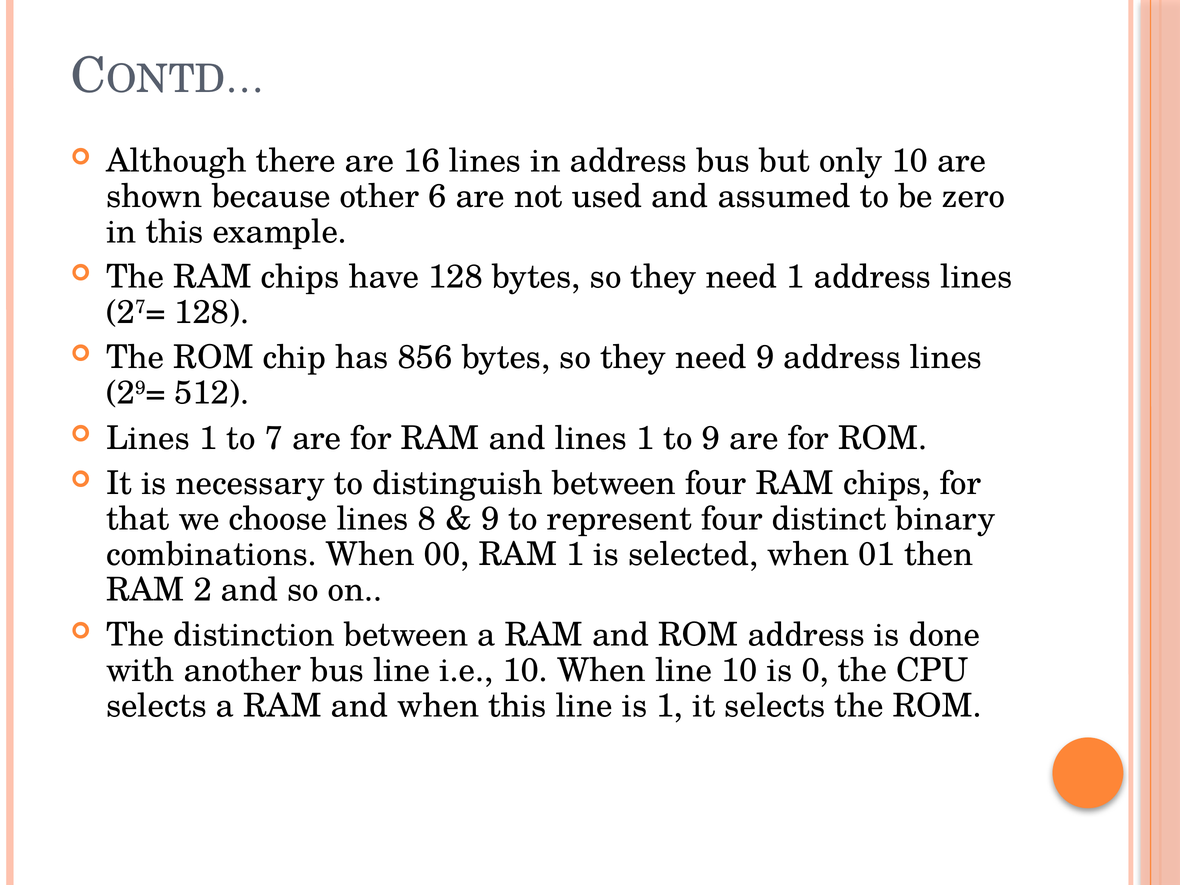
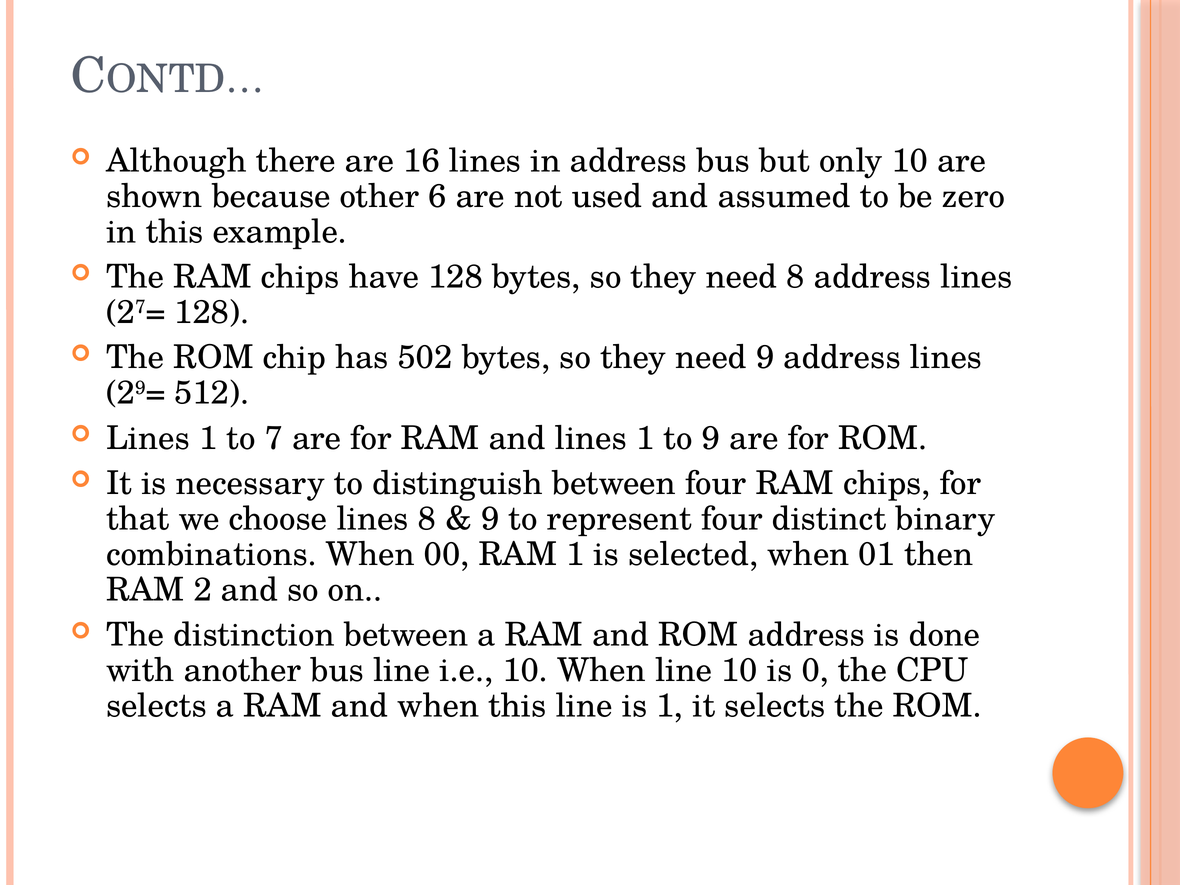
need 1: 1 -> 8 (795, 277)
856: 856 -> 502 (425, 358)
